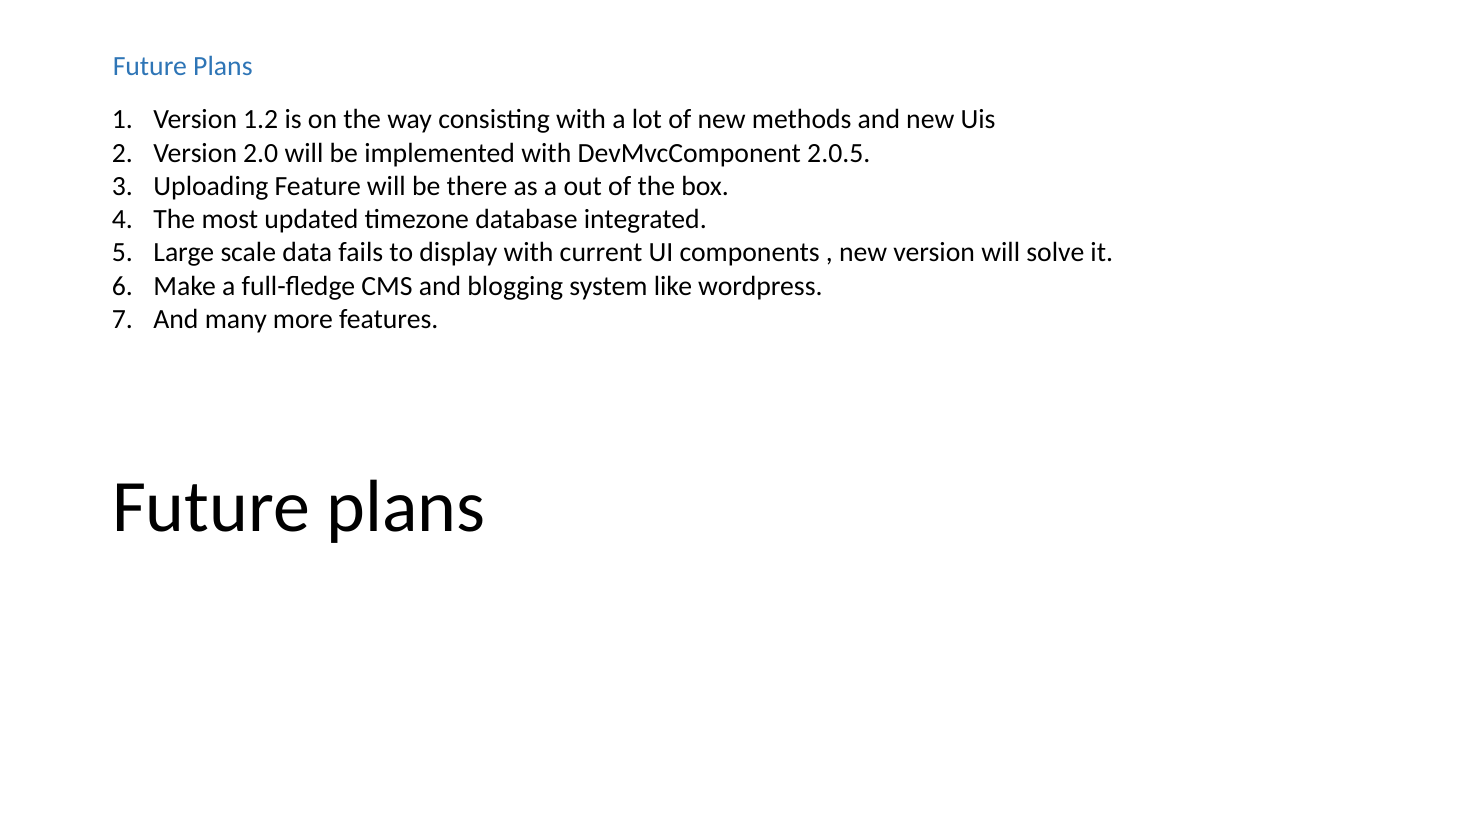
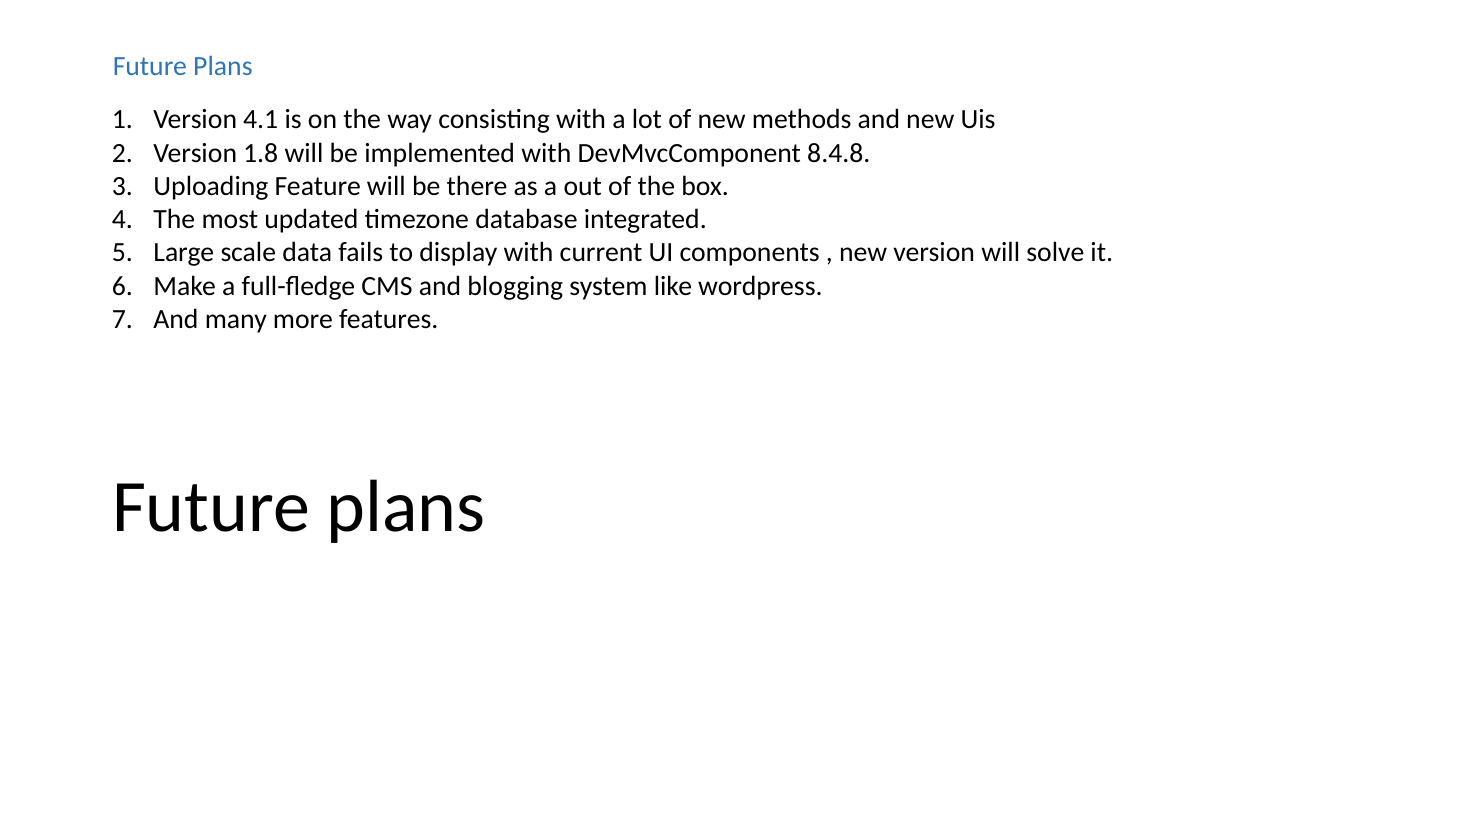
1.2: 1.2 -> 4.1 (261, 120)
2.0: 2.0 -> 1.8 (261, 153)
2.0.5: 2.0.5 -> 8.4.8 (839, 153)
